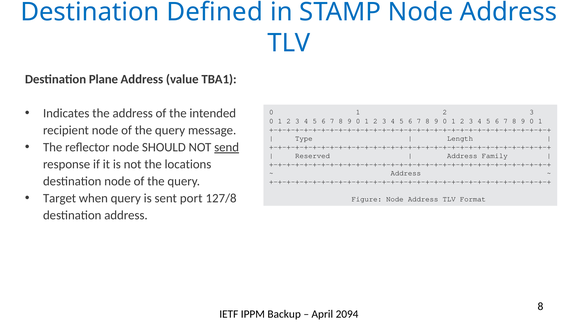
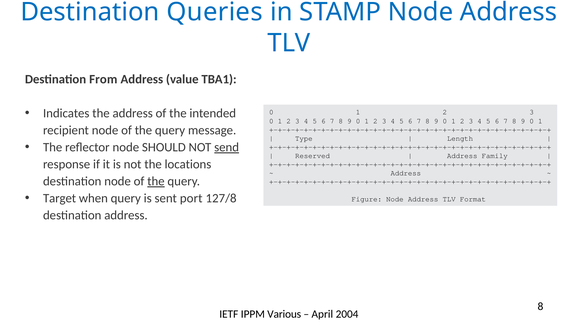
Defined: Defined -> Queries (215, 12)
Plane: Plane -> From (103, 79)
the underline: none -> present (156, 181)
Backup: Backup -> Various (284, 314)
2094: 2094 -> 2004 (347, 314)
